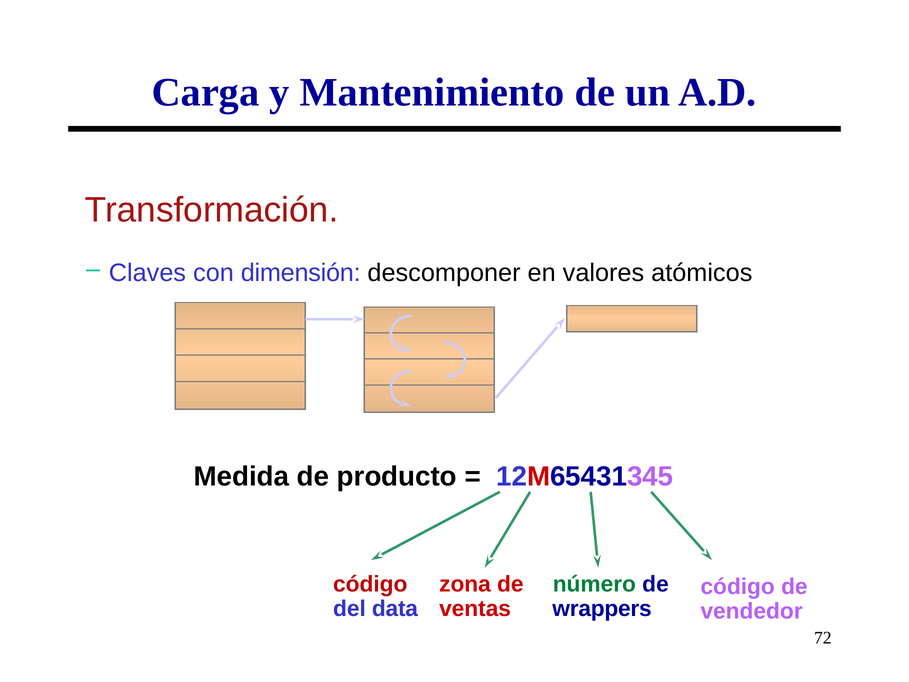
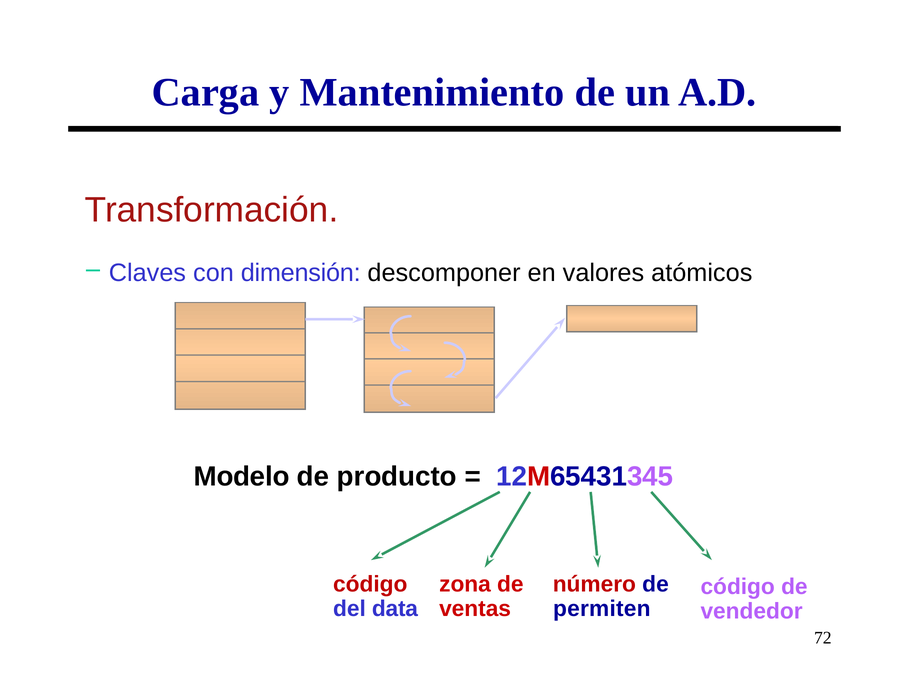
Medida: Medida -> Modelo (242, 476)
número colour: green -> red (594, 584)
wrappers: wrappers -> permiten (602, 608)
